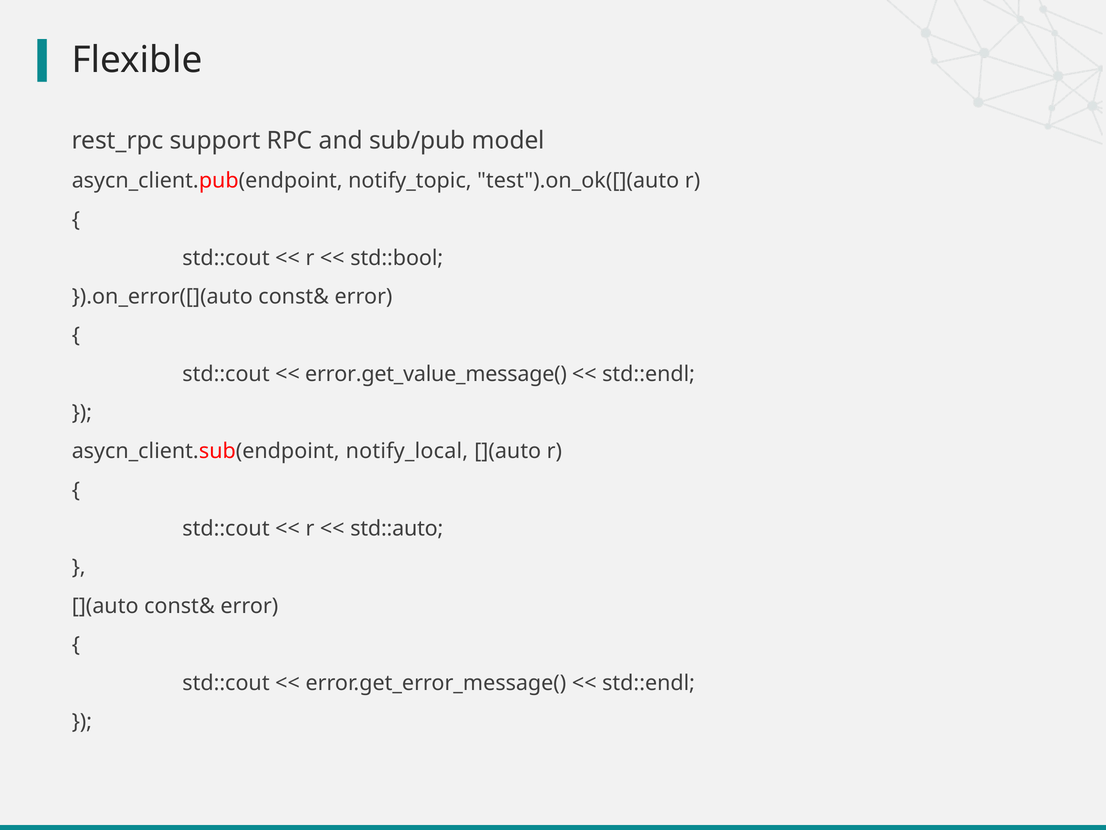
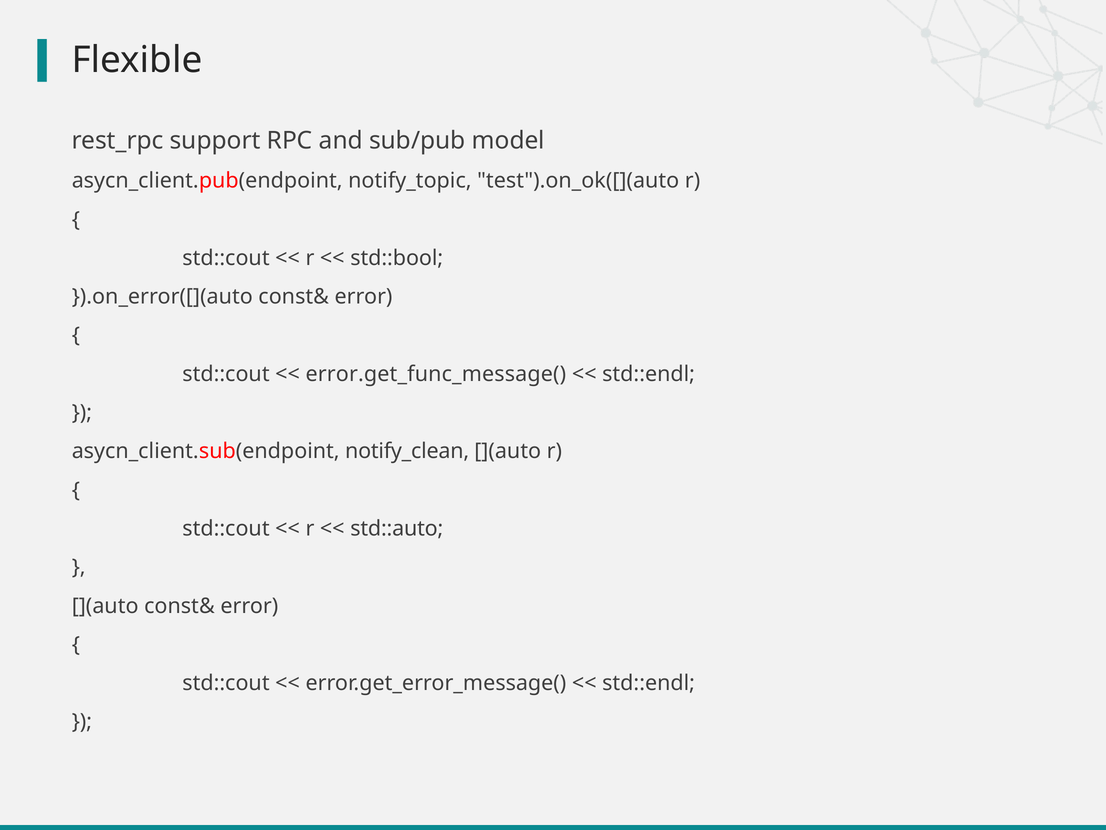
error.get_value_message(: error.get_value_message( -> error.get_func_message( (436, 374)
notify_local: notify_local -> notify_clean (407, 451)
